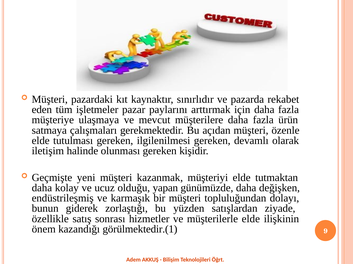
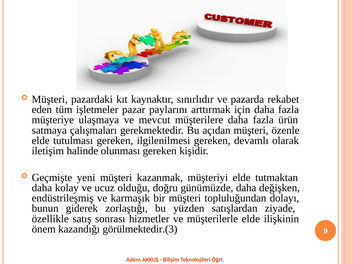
yapan: yapan -> doğru (165, 188)
görülmektedir.(1: görülmektedir.(1 -> görülmektedir.(3 (140, 230)
